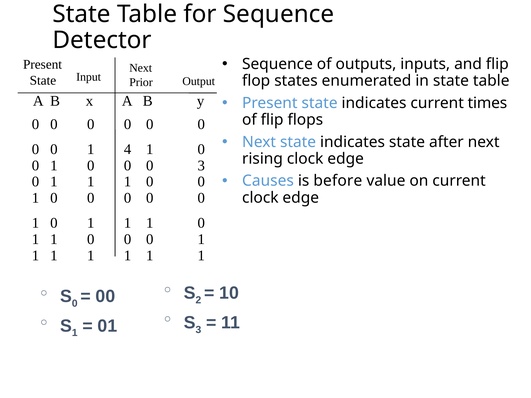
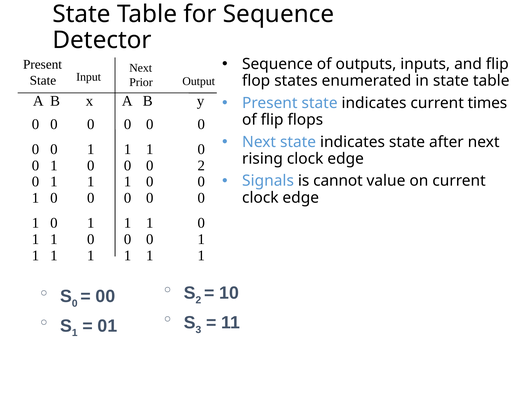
4: 4 -> 1 (128, 149)
0 3: 3 -> 2 (201, 166)
Causes: Causes -> Signals (268, 181)
before: before -> cannot (338, 181)
